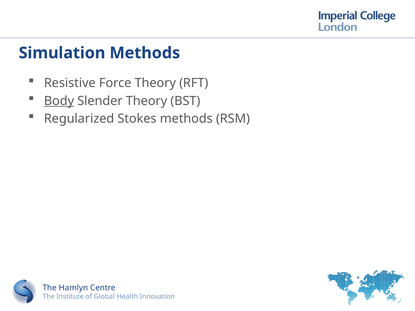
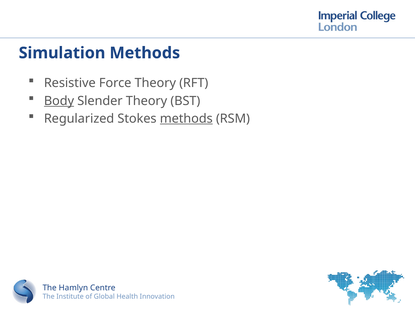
methods underline: none -> present (186, 119)
